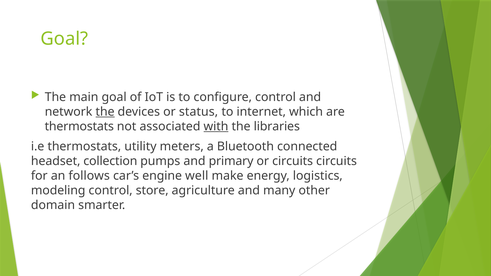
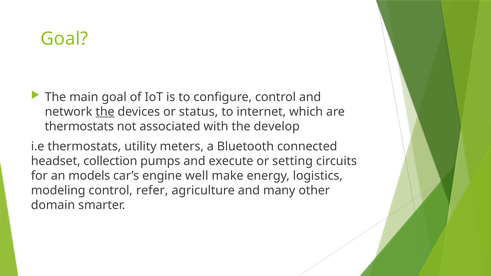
with underline: present -> none (216, 127)
libraries: libraries -> develop (277, 127)
primary: primary -> execute (231, 161)
or circuits: circuits -> setting (293, 161)
follows: follows -> models (89, 176)
store: store -> refer (152, 191)
